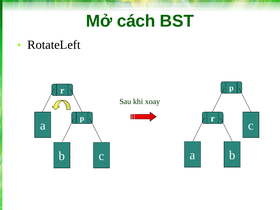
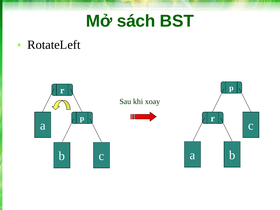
cách: cách -> sách (136, 21)
